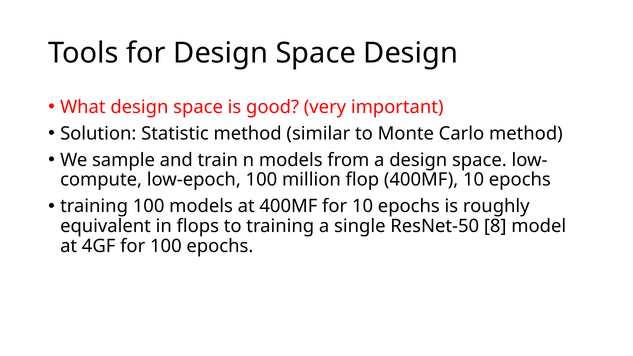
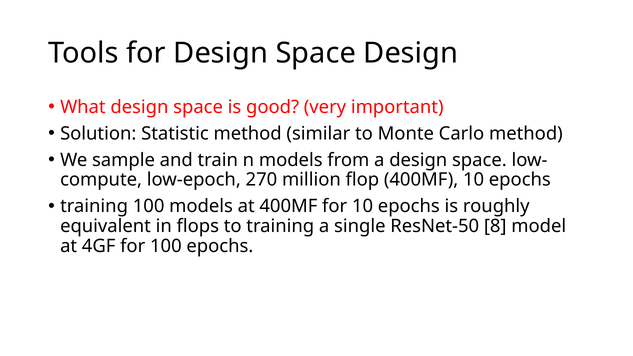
low-epoch 100: 100 -> 270 (261, 180)
